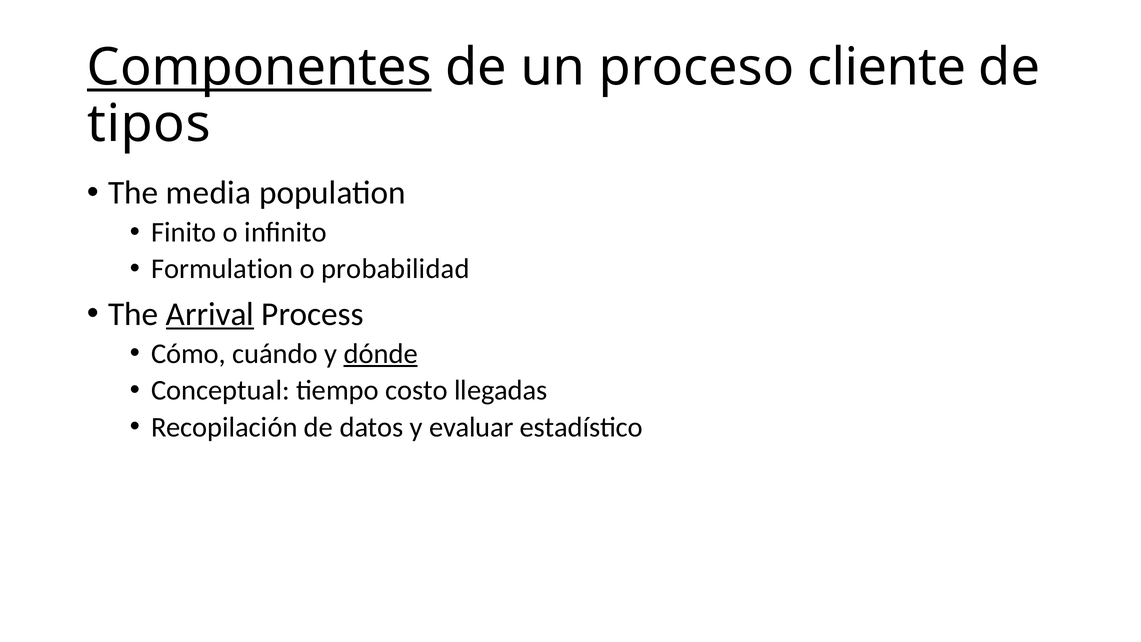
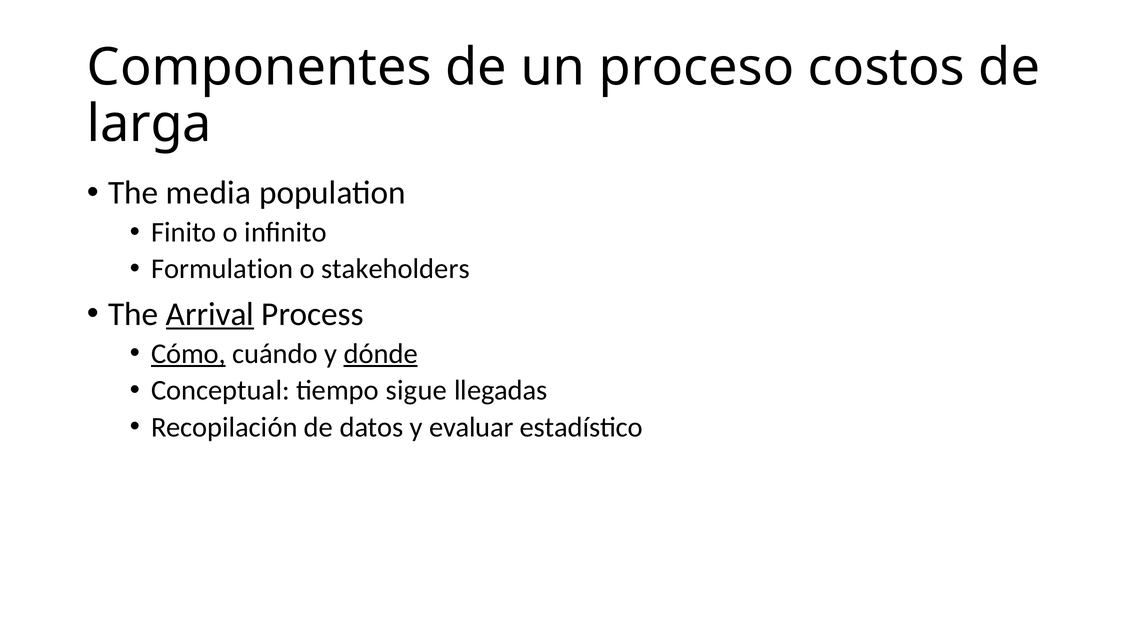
Componentes underline: present -> none (259, 68)
cliente: cliente -> costos (886, 68)
tipos: tipos -> larga (149, 124)
probabilidad: probabilidad -> stakeholders (395, 269)
Cómo underline: none -> present (189, 354)
costo: costo -> sigue (416, 390)
